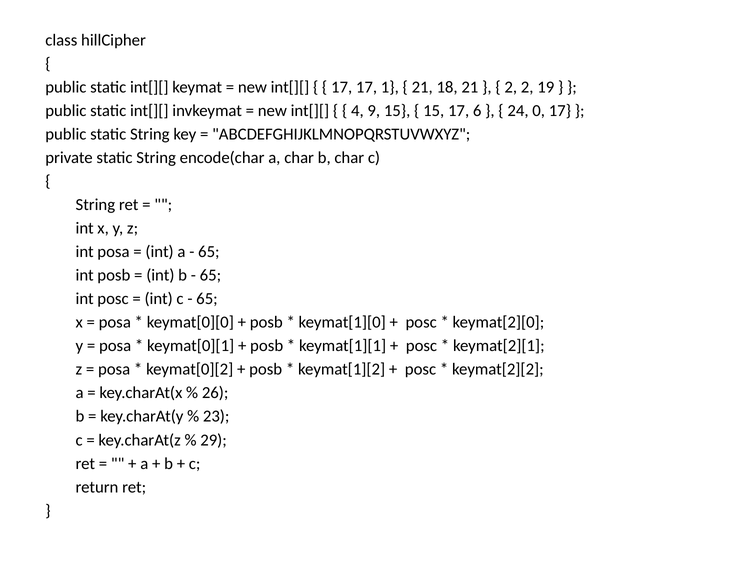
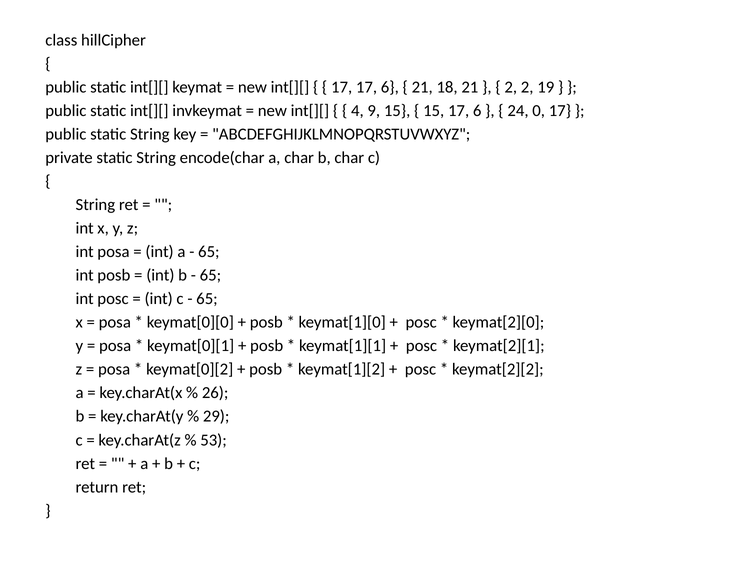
17 17 1: 1 -> 6 (390, 87)
23: 23 -> 29 (216, 416)
29: 29 -> 53 (214, 440)
